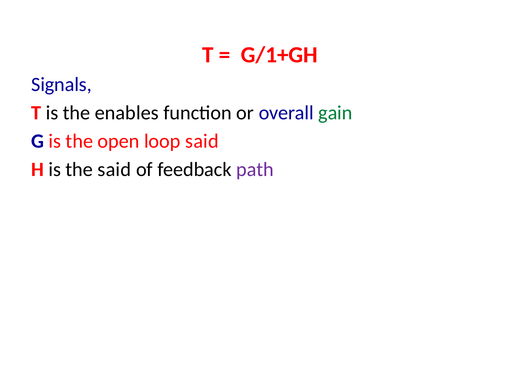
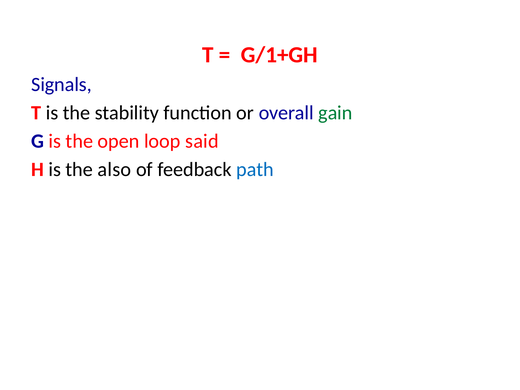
enables: enables -> stability (127, 113)
the said: said -> also (114, 170)
path colour: purple -> blue (255, 170)
